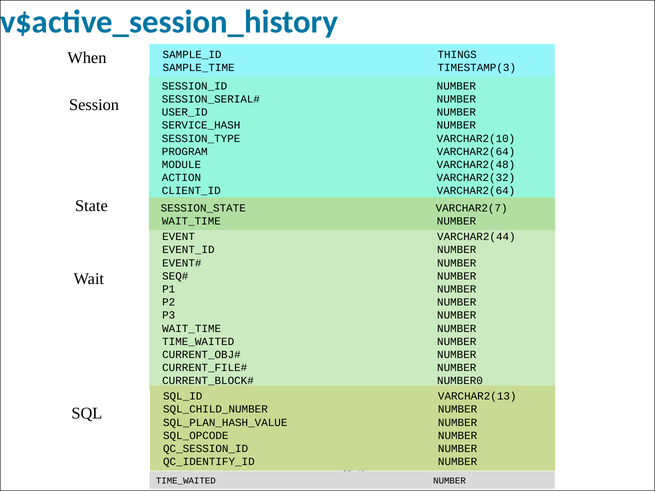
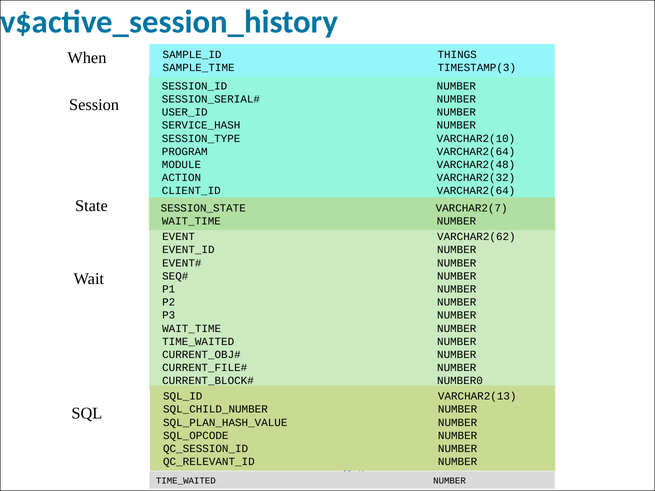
VARCHAR2(44: VARCHAR2(44 -> VARCHAR2(62 (476, 237)
QC_IDENTIFY_ID: QC_IDENTIFY_ID -> QC_RELEVANT_ID (209, 462)
